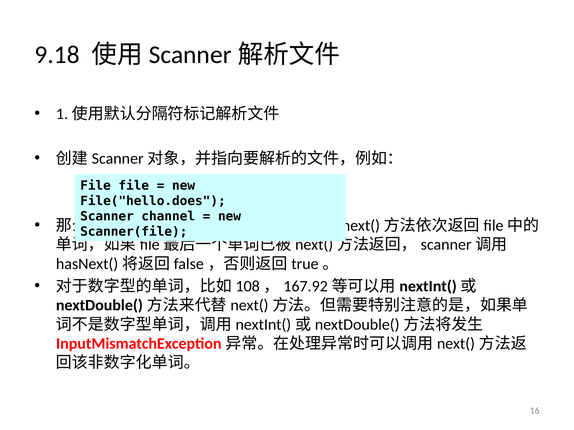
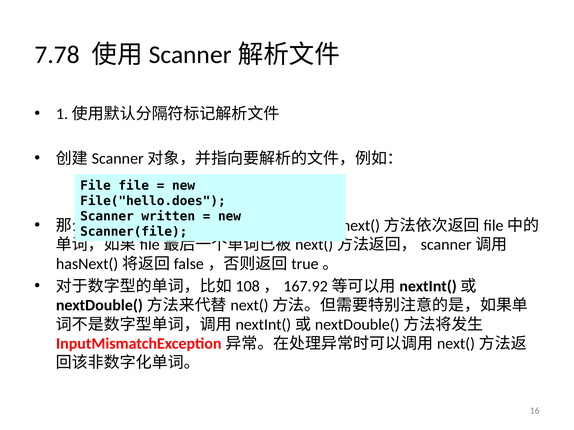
9.18: 9.18 -> 7.78 (57, 55)
channel: channel -> written (168, 217)
